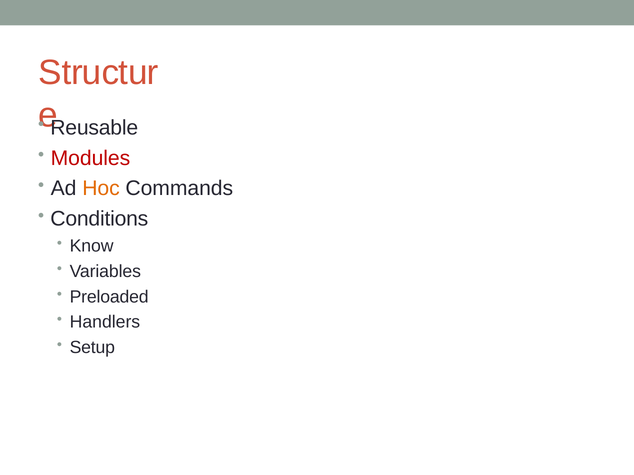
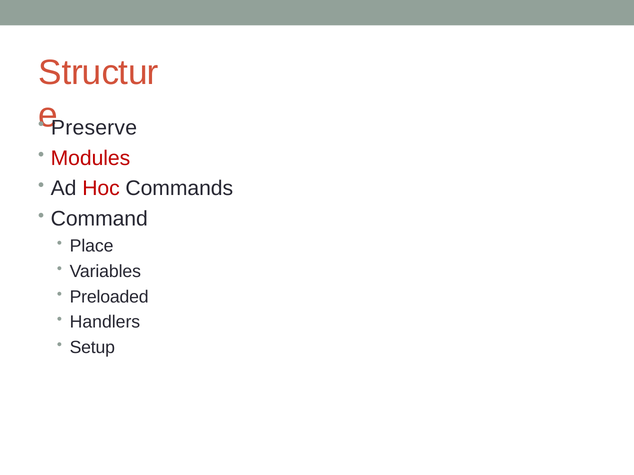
Reusable: Reusable -> Preserve (94, 128)
Hoc colour: orange -> red (101, 189)
Conditions: Conditions -> Command (99, 219)
Know: Know -> Place (92, 246)
